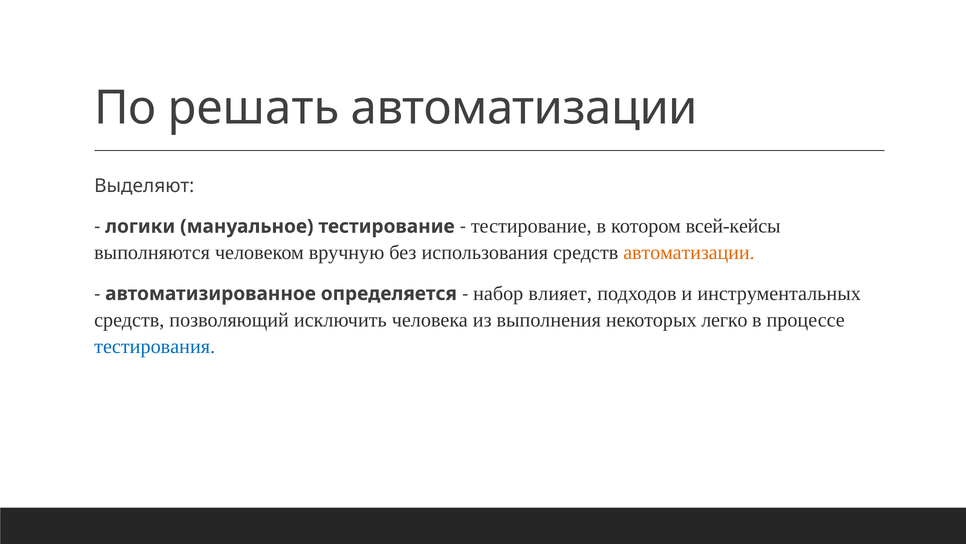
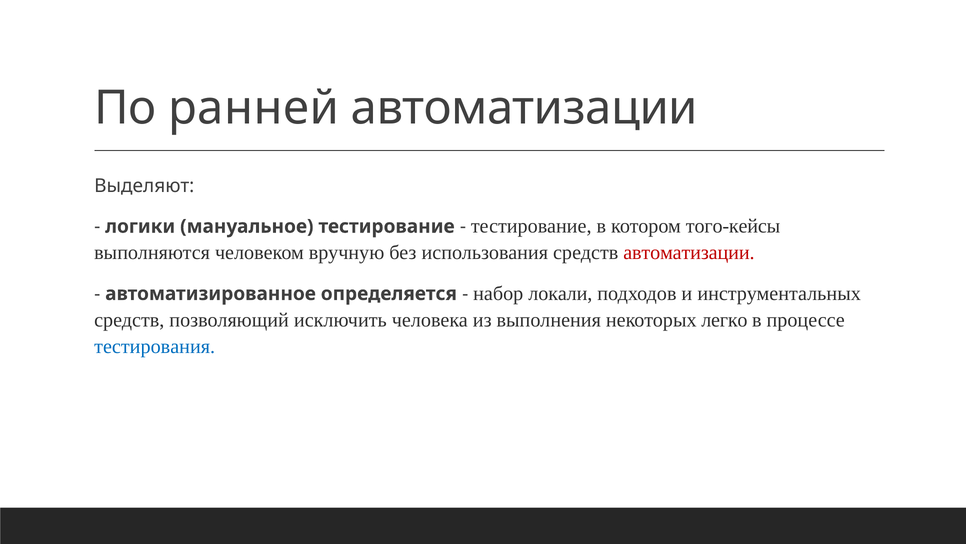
решать: решать -> ранней (253, 108)
всей-кейсы: всей-кейсы -> того-кейсы (733, 226)
автоматизации colour: orange -> red (689, 252)
влияет: влияет -> локали (560, 293)
